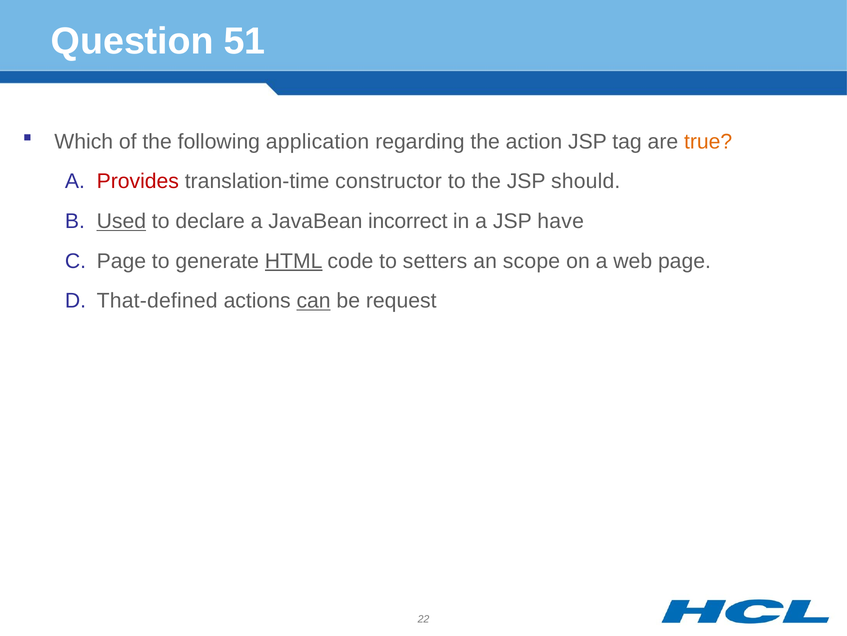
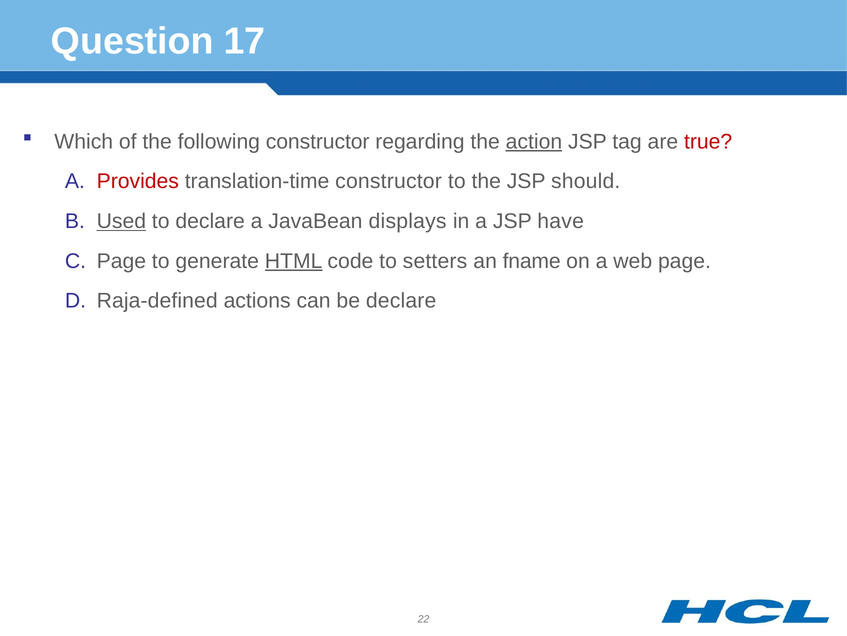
51: 51 -> 17 (244, 41)
following application: application -> constructor (318, 142)
action underline: none -> present (534, 142)
true colour: orange -> red (708, 142)
incorrect: incorrect -> displays (408, 221)
scope: scope -> fname (532, 261)
That-defined: That-defined -> Raja-defined (157, 301)
can underline: present -> none (314, 301)
be request: request -> declare (401, 301)
